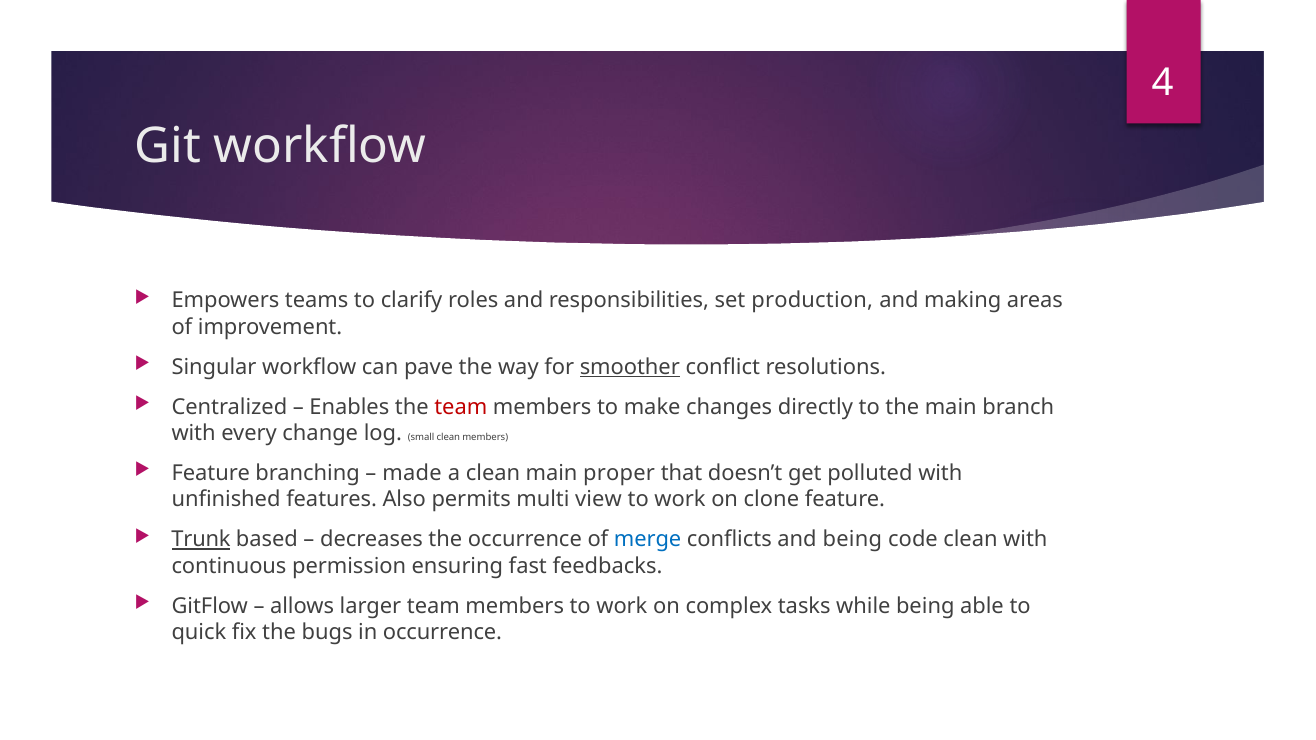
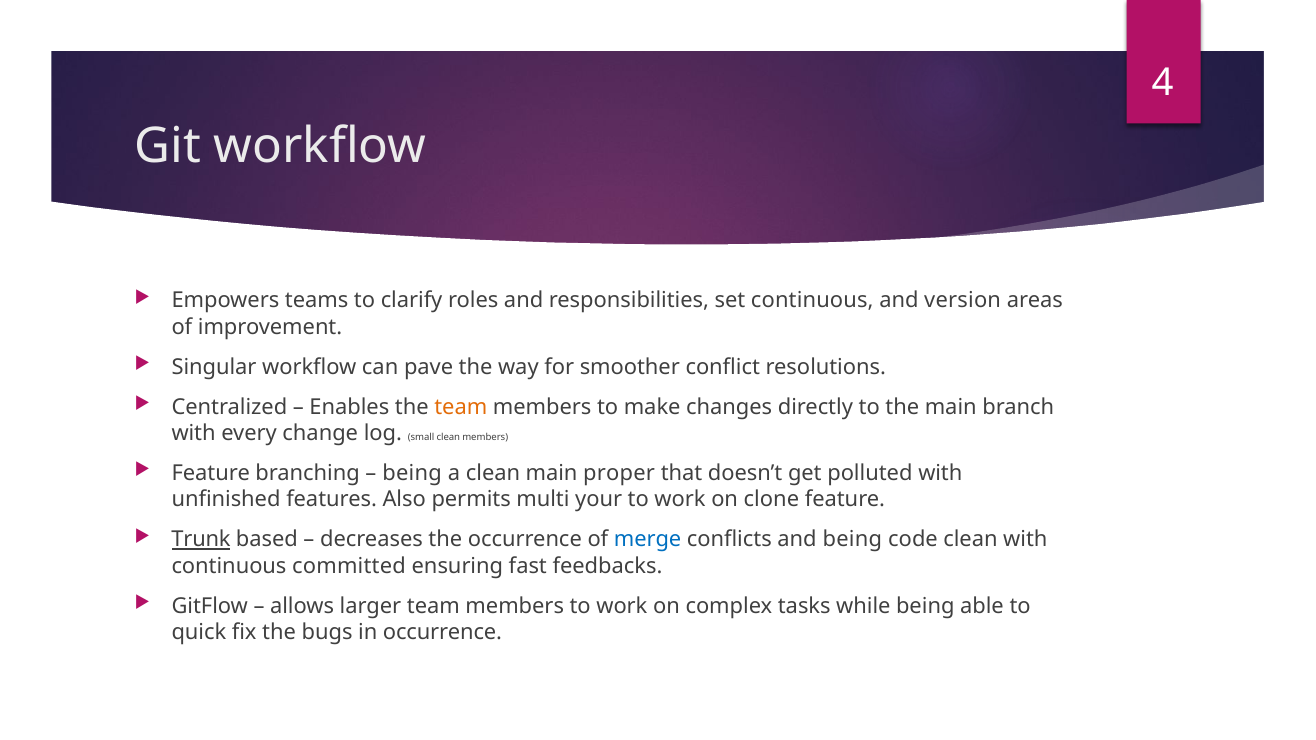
set production: production -> continuous (812, 301)
making: making -> version (963, 301)
smoother underline: present -> none (630, 367)
team colour: red -> orange (461, 407)
made: made -> being (412, 473)
view: view -> your (599, 500)
permission: permission -> committed (349, 566)
